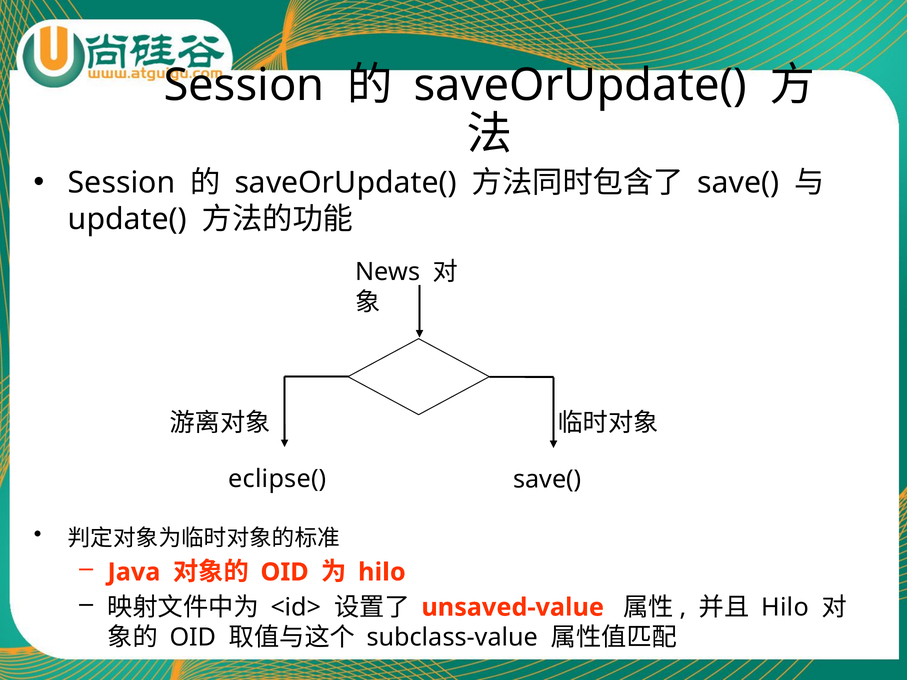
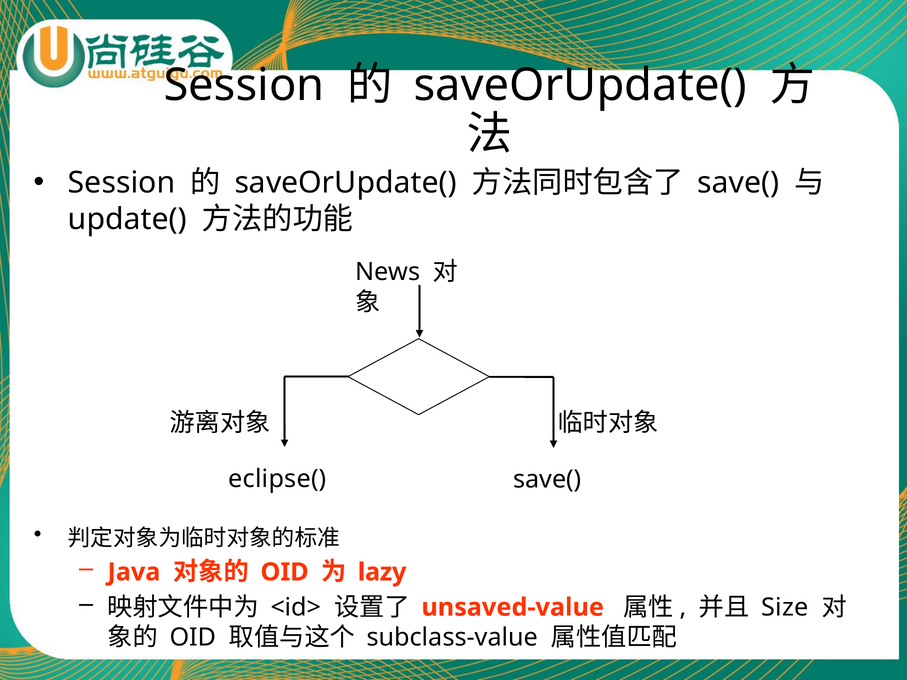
hilo: hilo -> lazy (382, 572)
Hilo: Hilo -> Size (785, 608)
